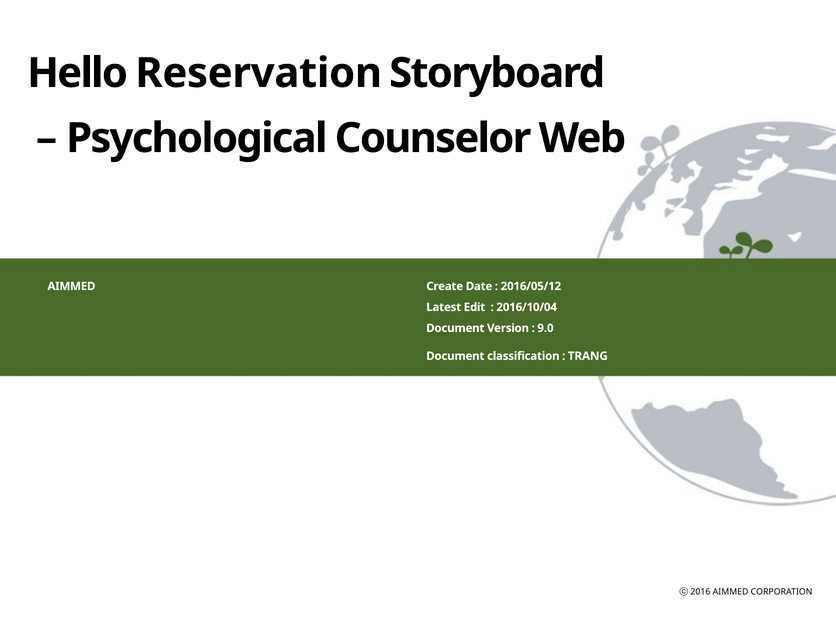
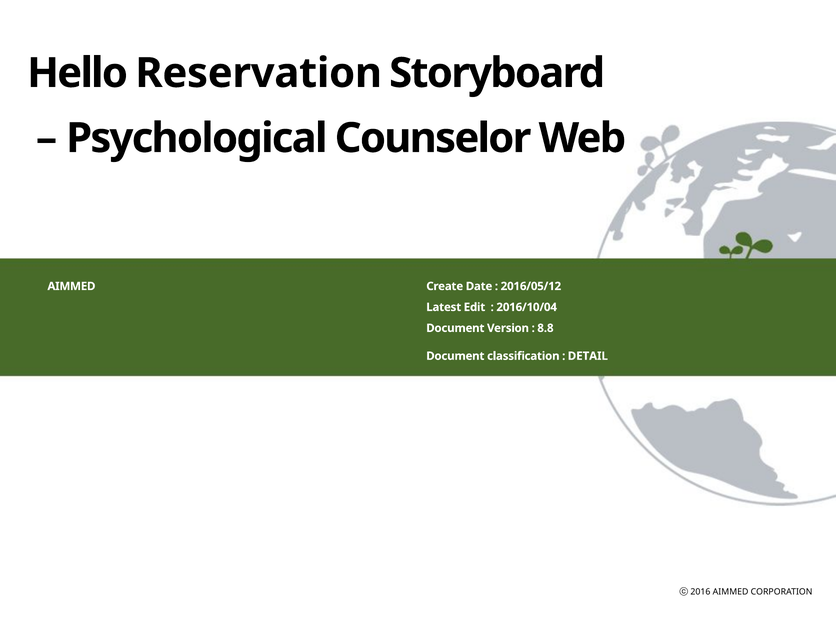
9.0: 9.0 -> 8.8 (545, 328)
TRANG: TRANG -> DETAIL (588, 356)
